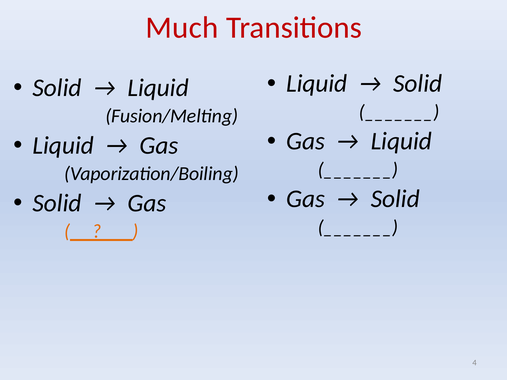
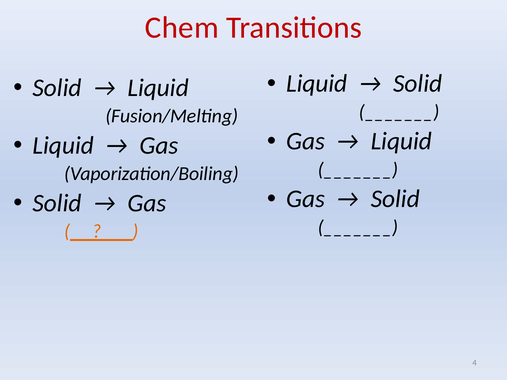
Much: Much -> Chem (182, 28)
